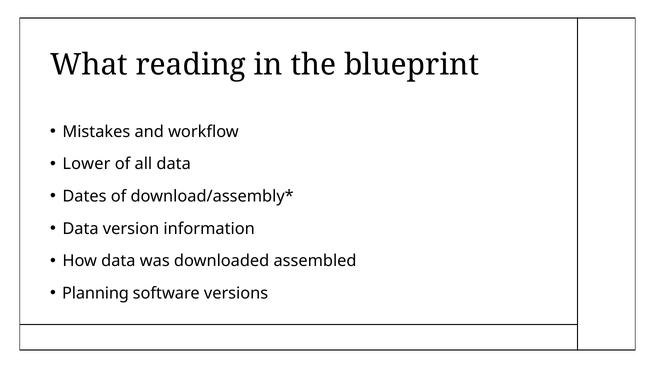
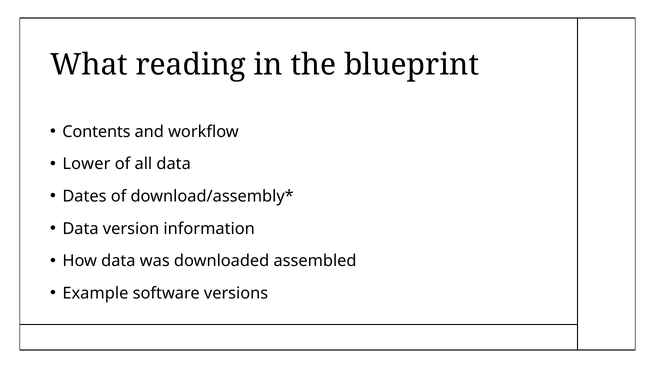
Mistakes: Mistakes -> Contents (96, 132)
Planning: Planning -> Example (95, 294)
